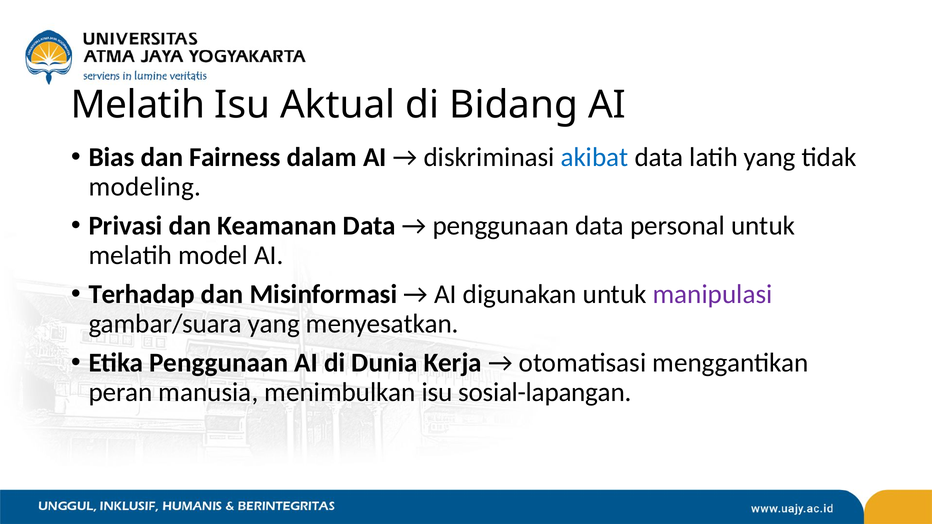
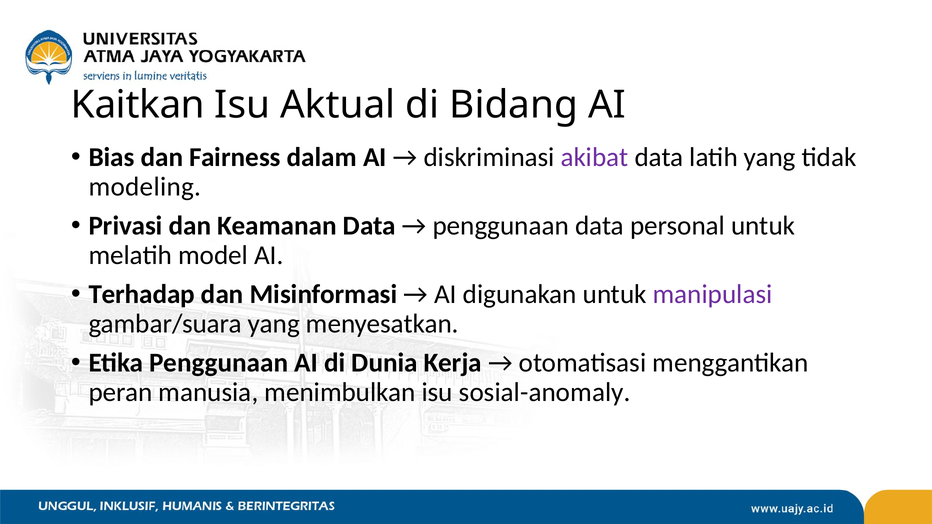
Melatih: Melatih -> Kaitkan (138, 105)
akibat colour: blue -> purple (595, 158)
sosial-lapangan: sosial-lapangan -> sosial-anomaly (545, 392)
